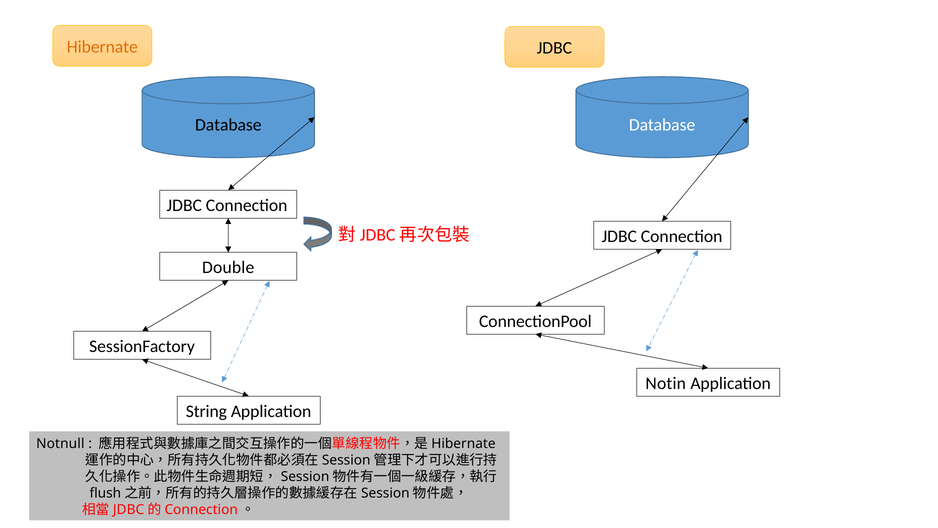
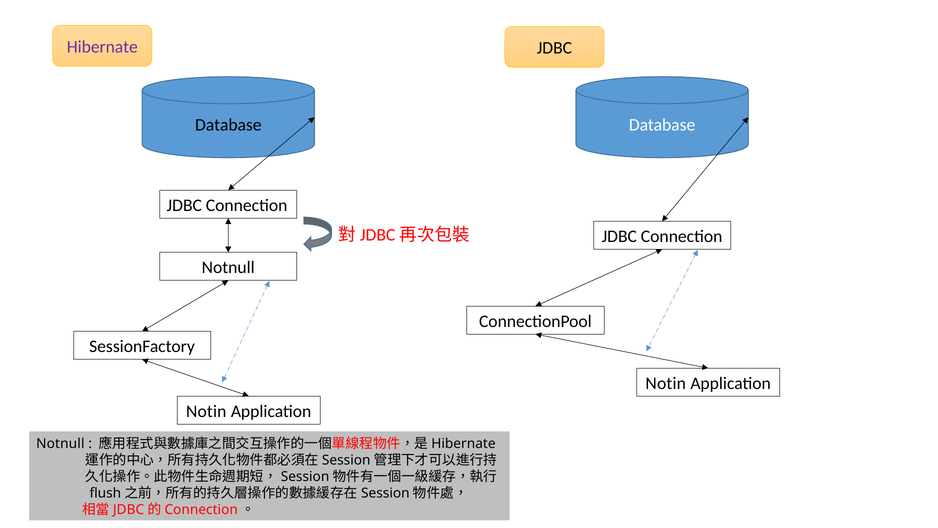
Hibernate colour: orange -> purple (102, 47)
Double: Double -> Notnull (228, 267)
String: String -> Notin (206, 411)
